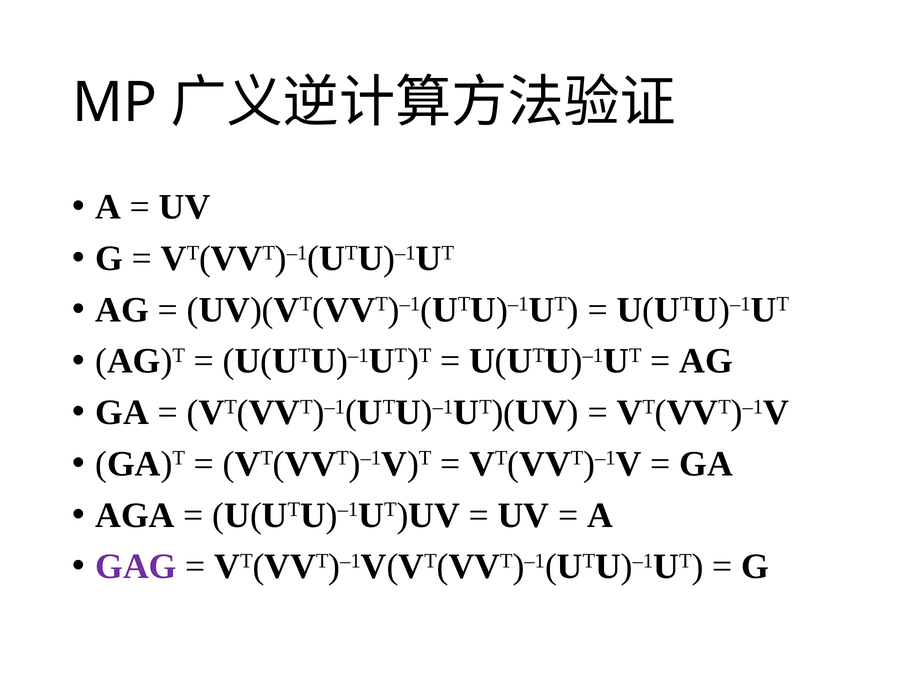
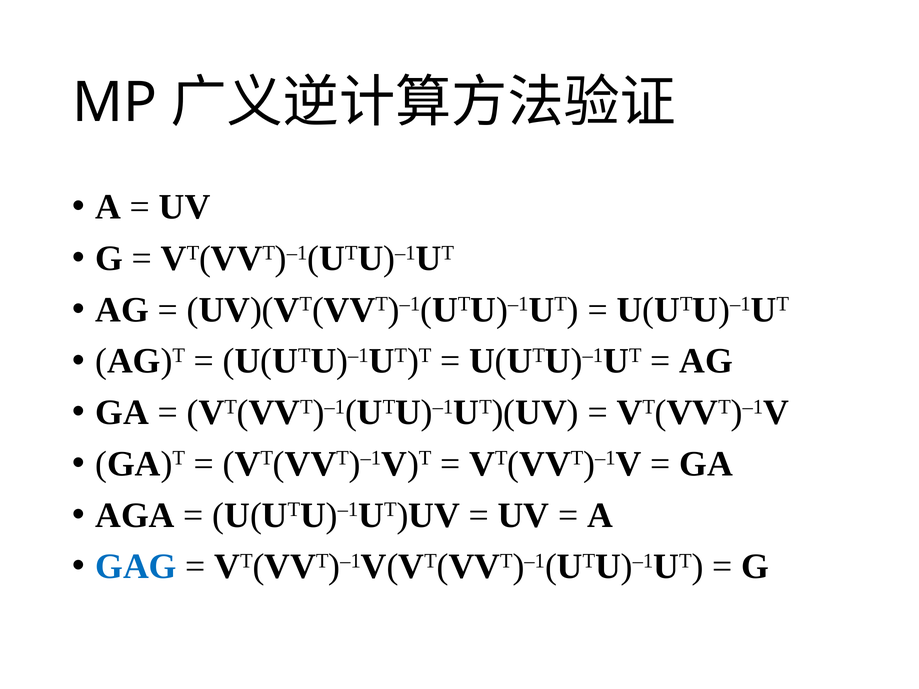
GAG colour: purple -> blue (136, 567)
